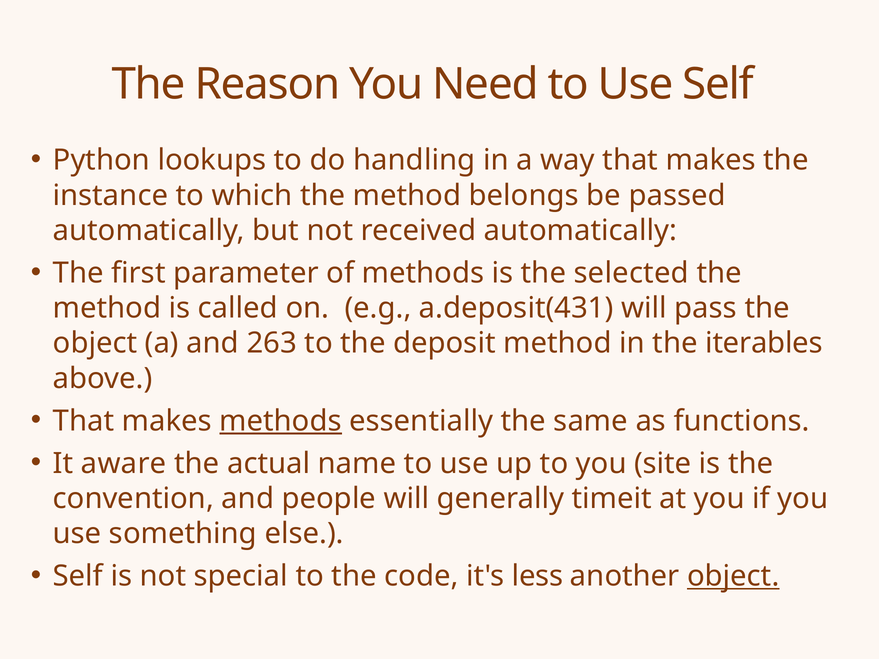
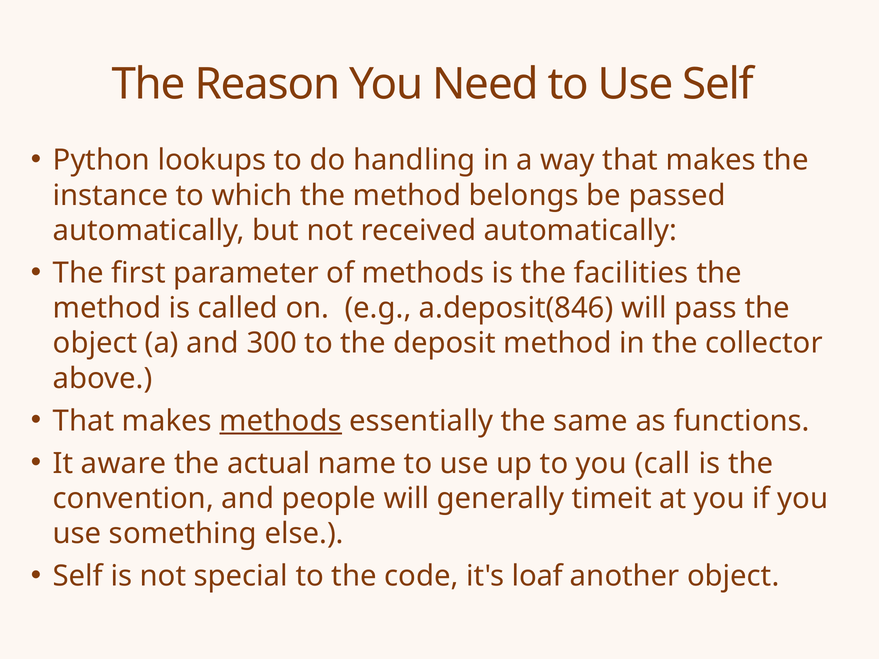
selected: selected -> facilities (631, 273)
a.deposit(431: a.deposit(431 -> a.deposit(846 (516, 308)
263: 263 -> 300 (272, 343)
iterables: iterables -> collector (764, 343)
site: site -> call (662, 464)
less: less -> loaf (537, 576)
object underline: present -> none (733, 576)
